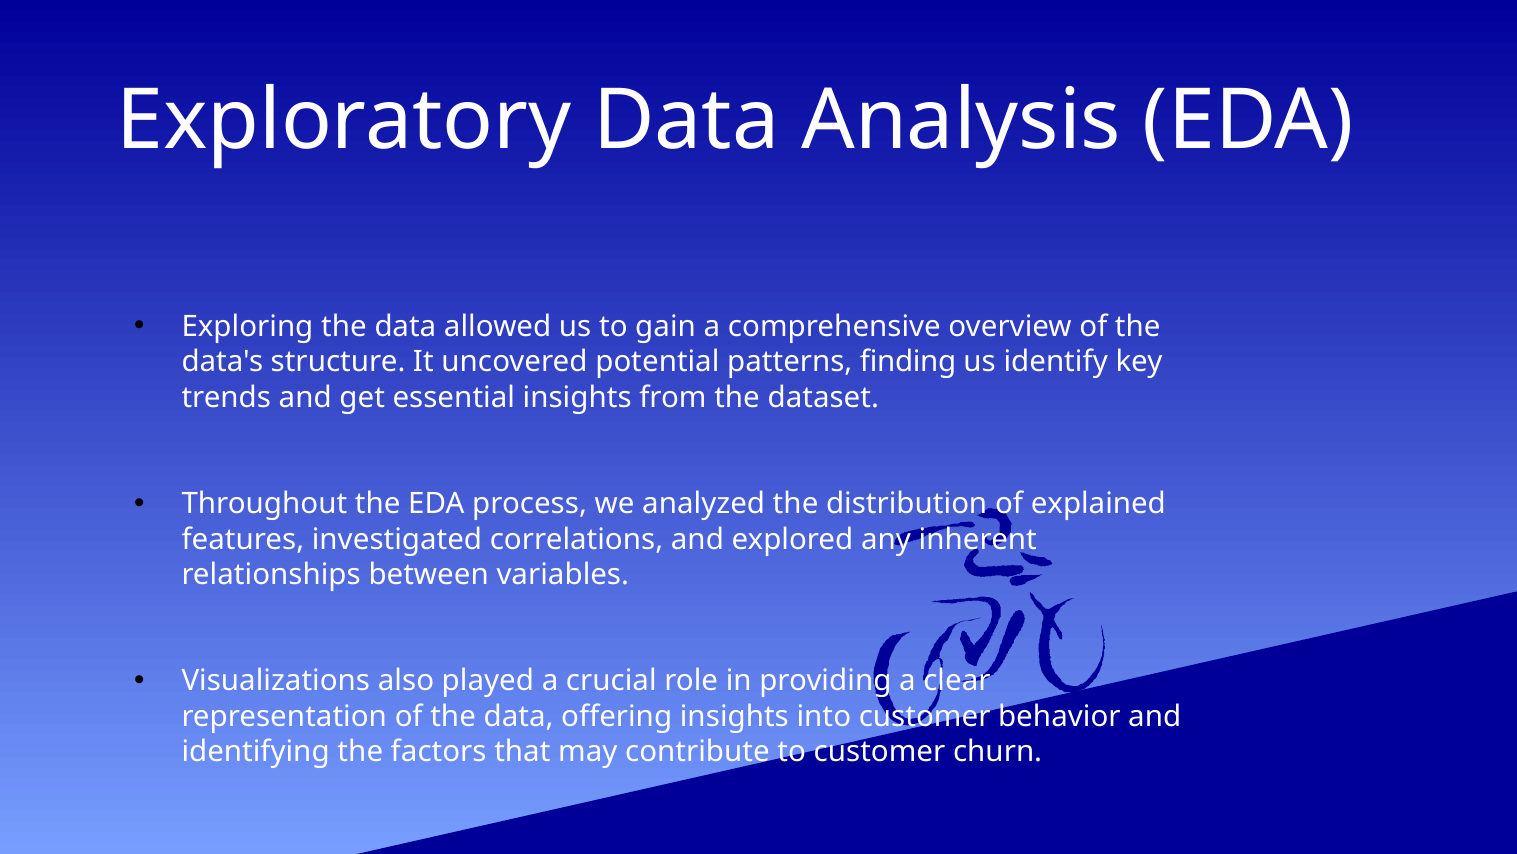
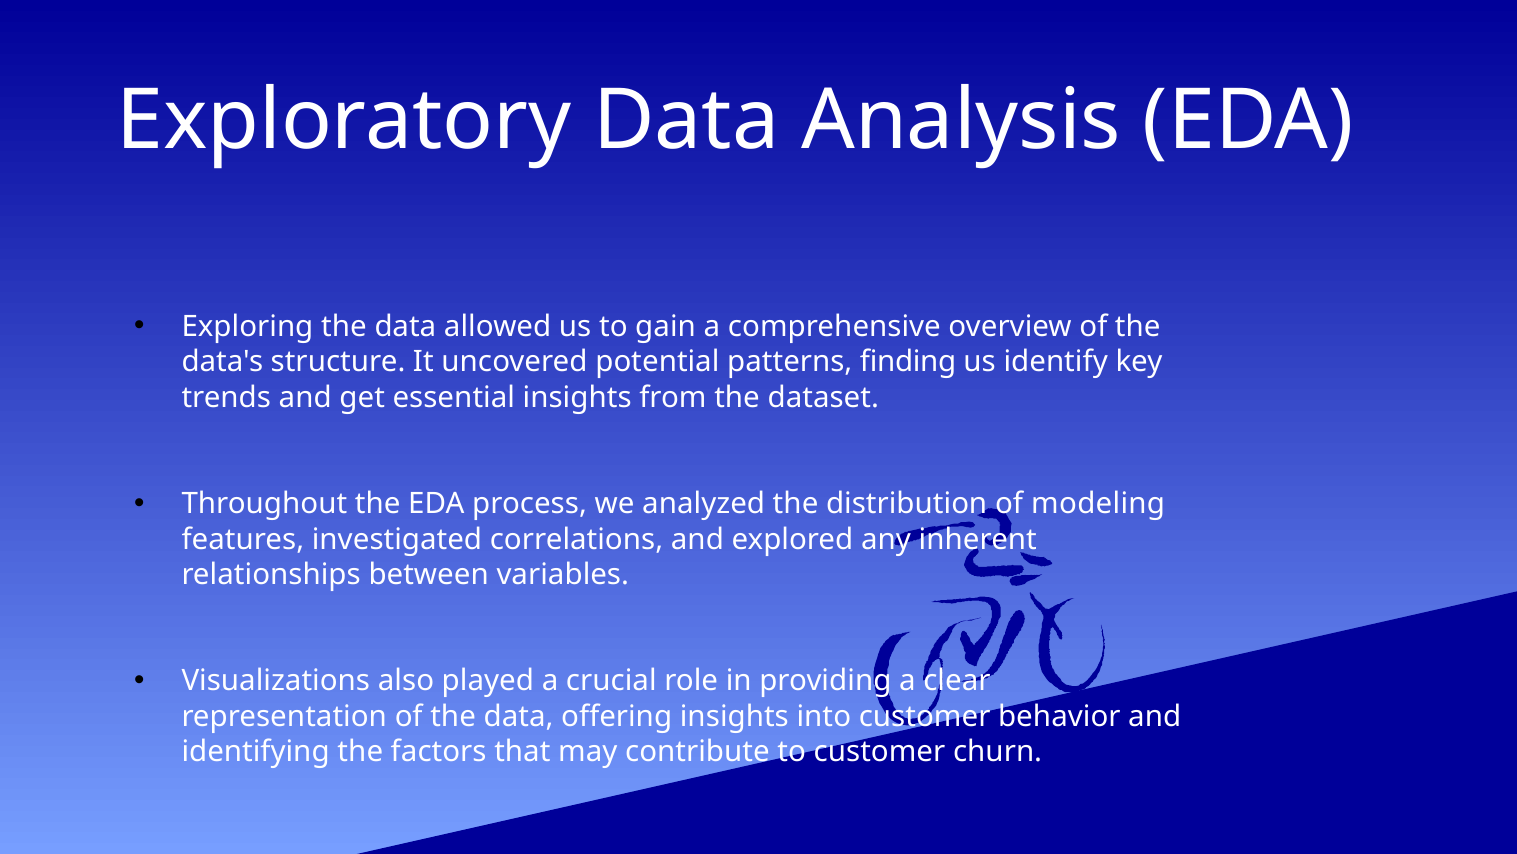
explained: explained -> modeling (1098, 503)
